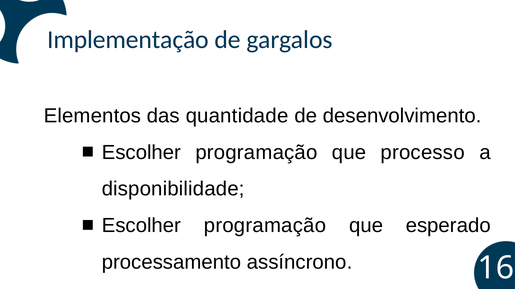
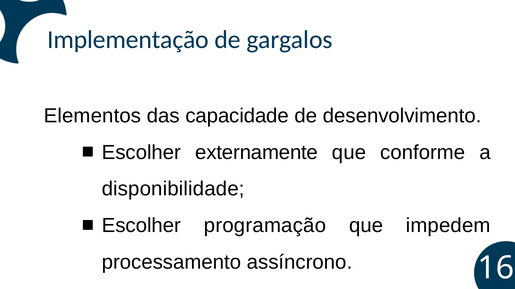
quantidade: quantidade -> capacidade (237, 116)
programação: programação -> externamente (257, 153)
processo: processo -> conforme (423, 153)
esperado: esperado -> impedem (448, 226)
